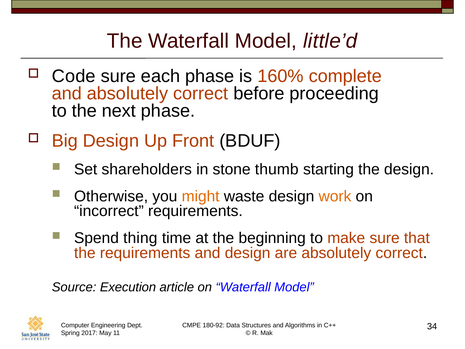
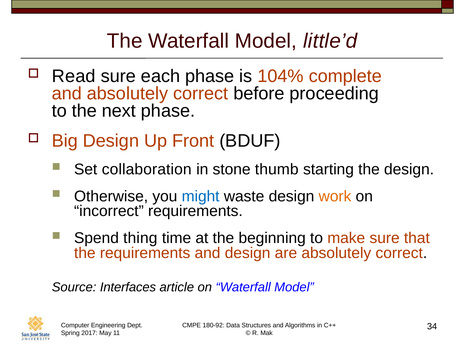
Code: Code -> Read (74, 76)
160%: 160% -> 104% (281, 76)
shareholders: shareholders -> collaboration (147, 169)
might colour: orange -> blue (201, 196)
Execution: Execution -> Interfaces (128, 287)
